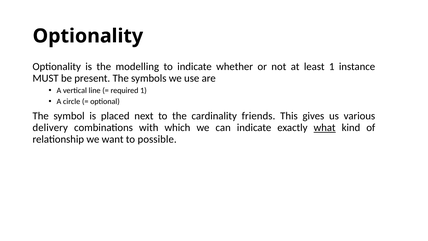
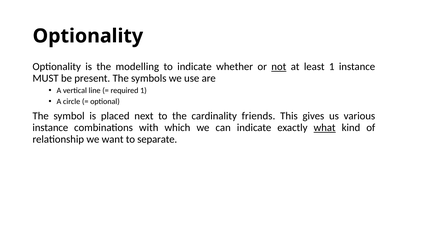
not underline: none -> present (279, 67)
delivery: delivery -> instance (50, 128)
possible: possible -> separate (157, 139)
